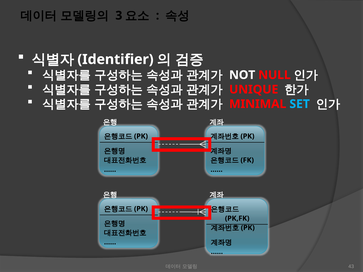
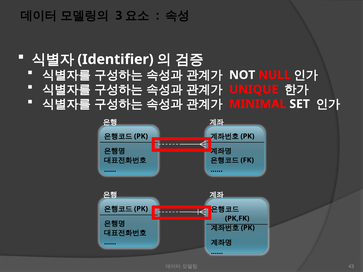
SET colour: light blue -> white (300, 104)
